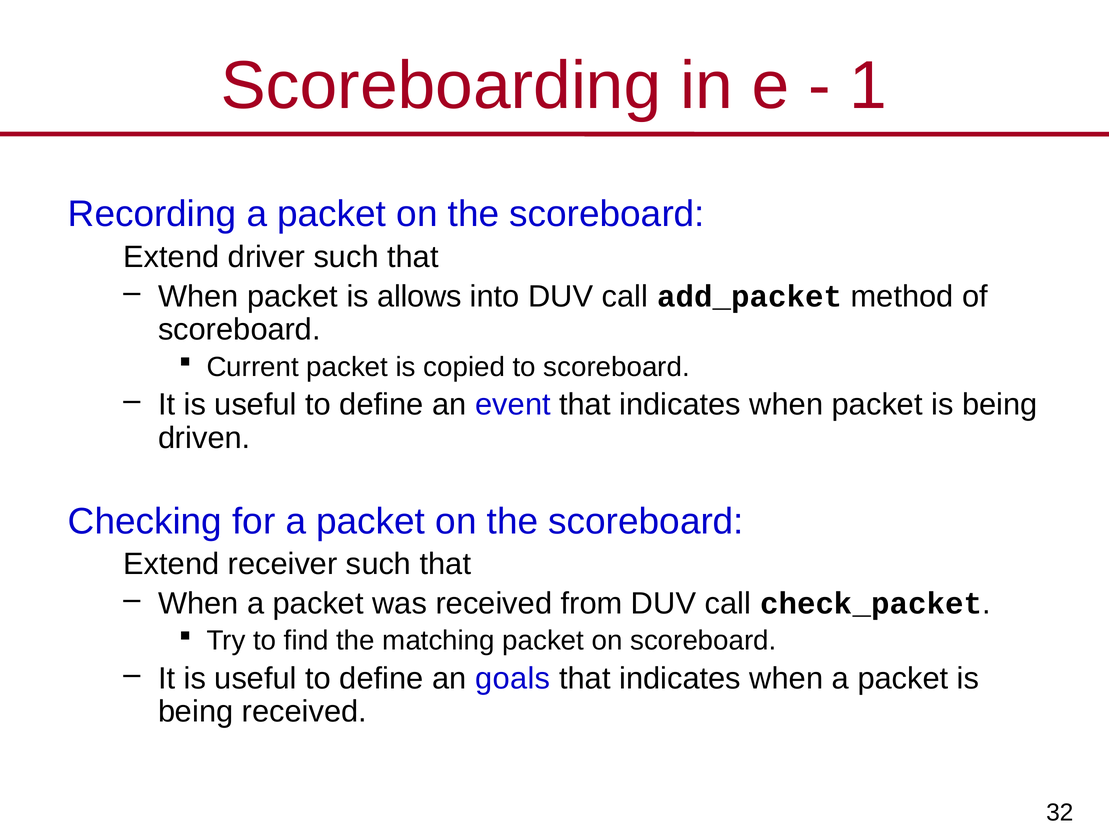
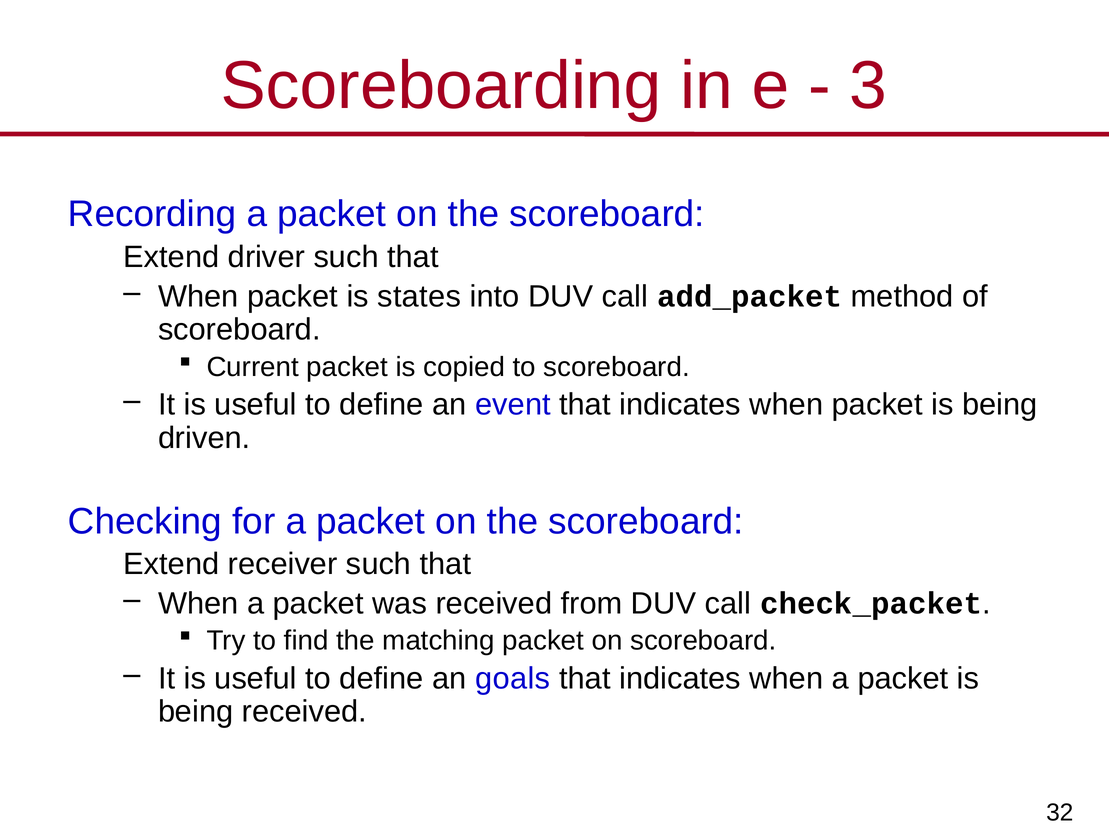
1: 1 -> 3 (868, 86)
allows: allows -> states (419, 296)
